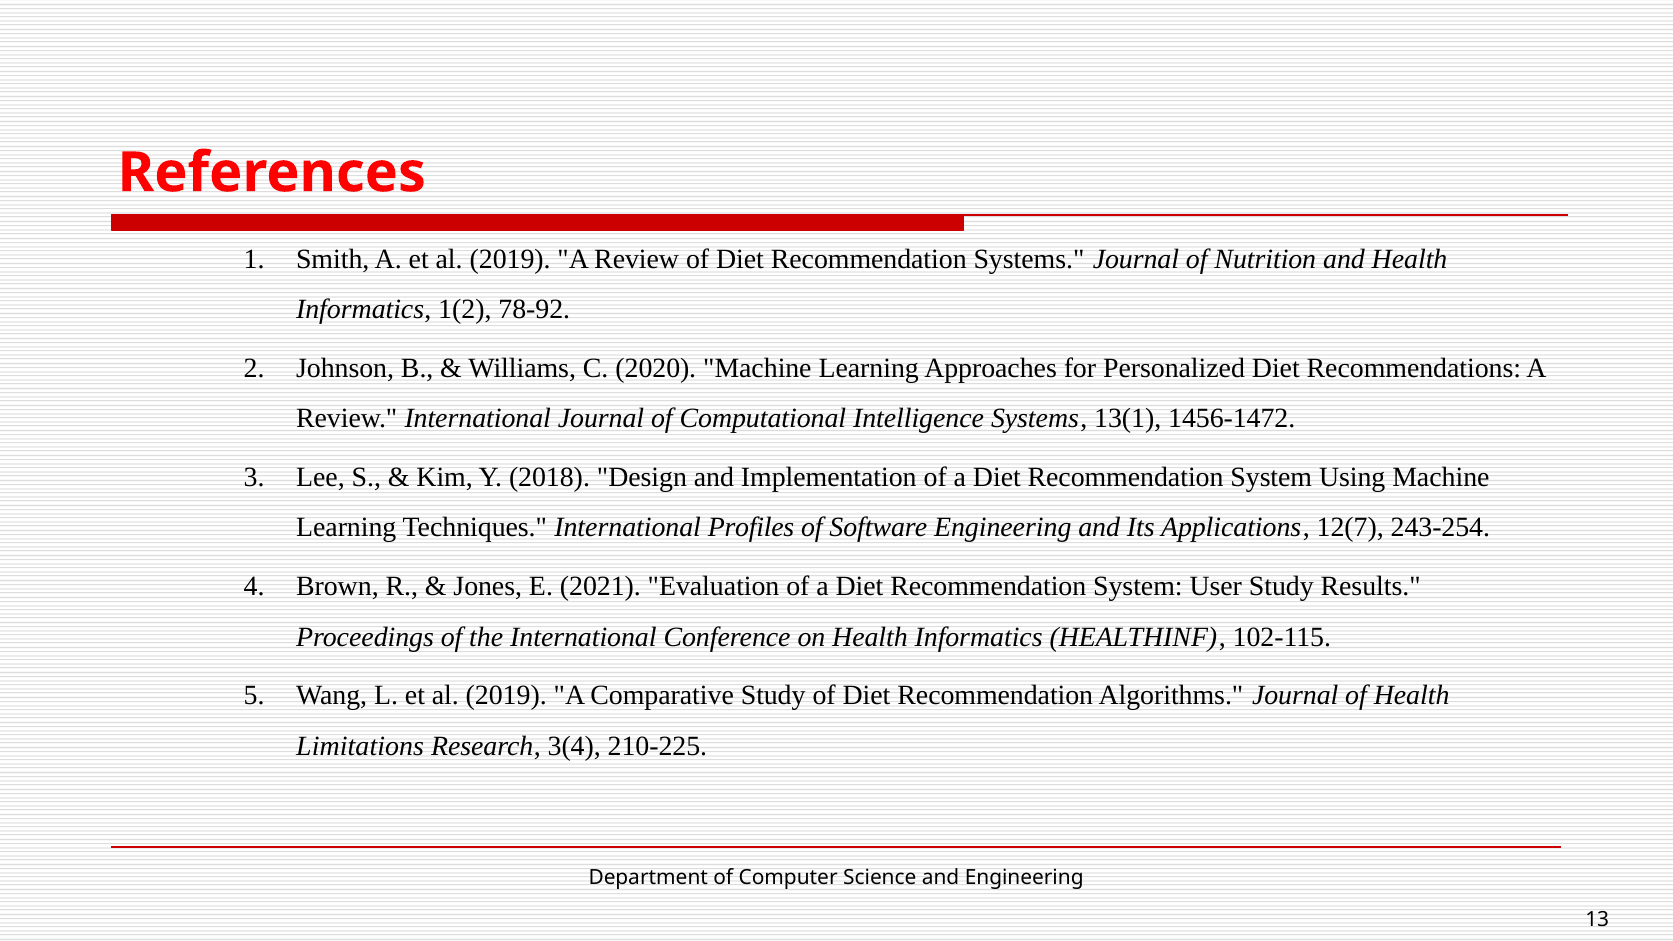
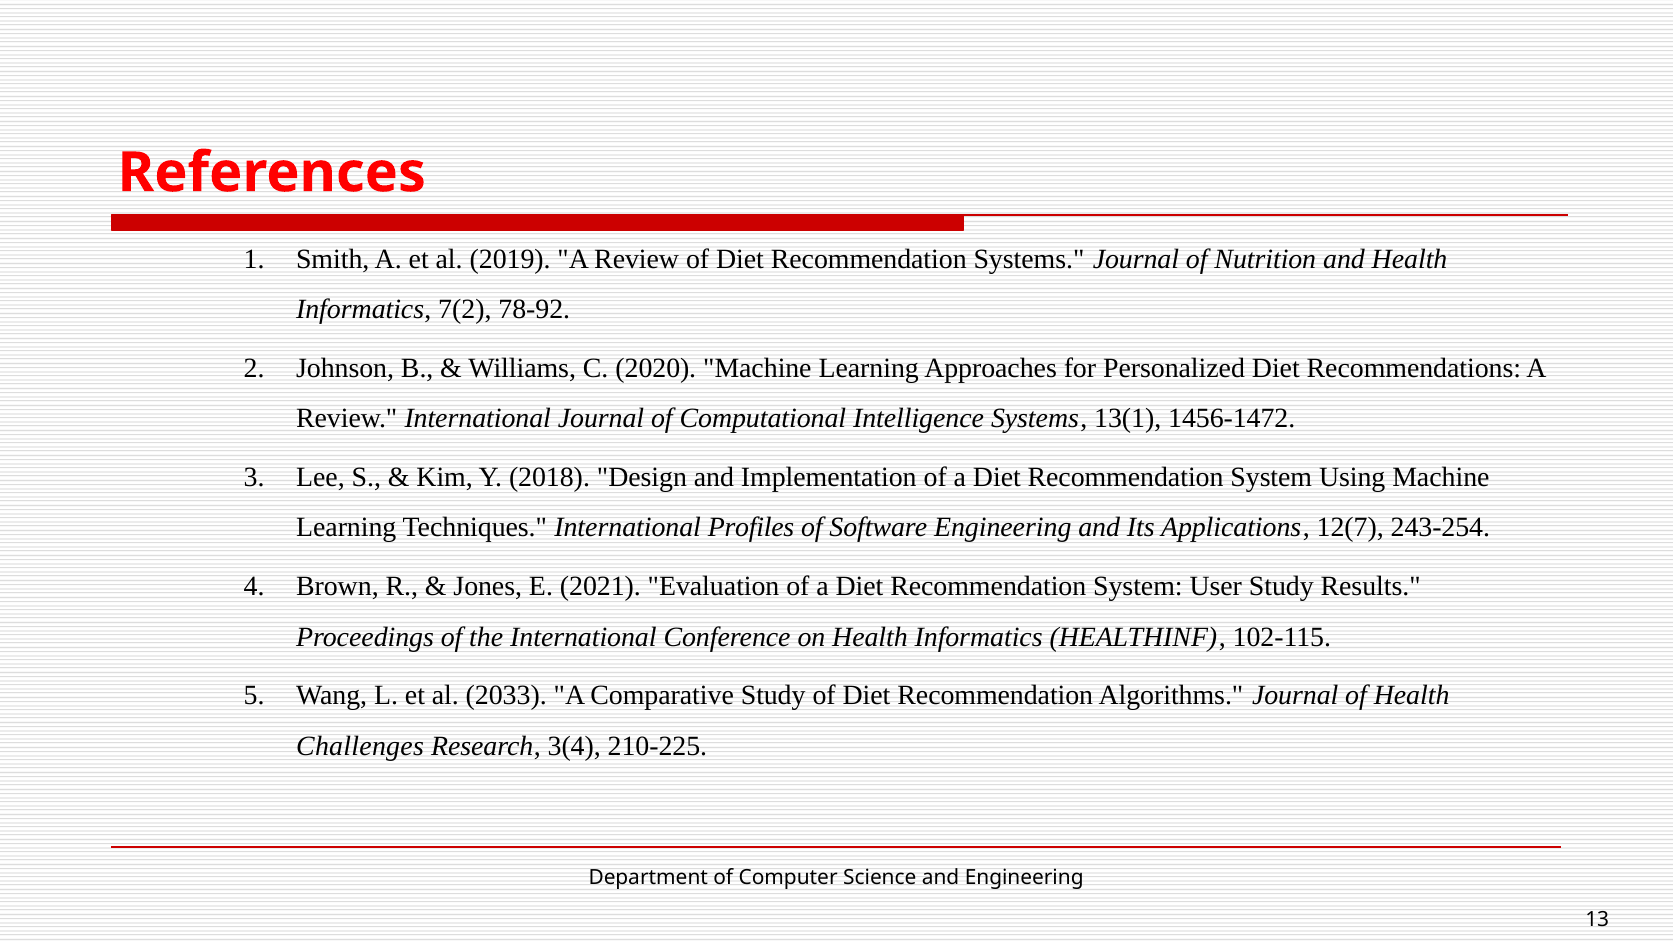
1(2: 1(2 -> 7(2 (465, 310)
L et al 2019: 2019 -> 2033 (506, 696)
Limitations: Limitations -> Challenges (360, 746)
